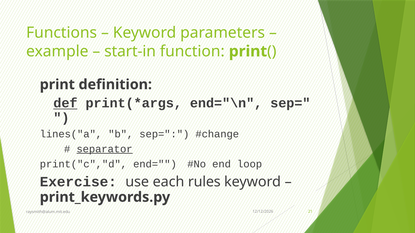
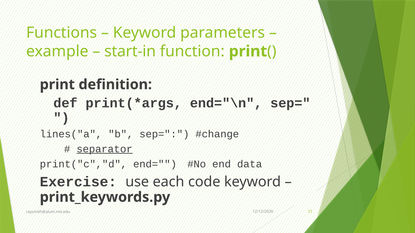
def underline: present -> none (65, 103)
loop: loop -> data (250, 164)
rules: rules -> code (204, 182)
